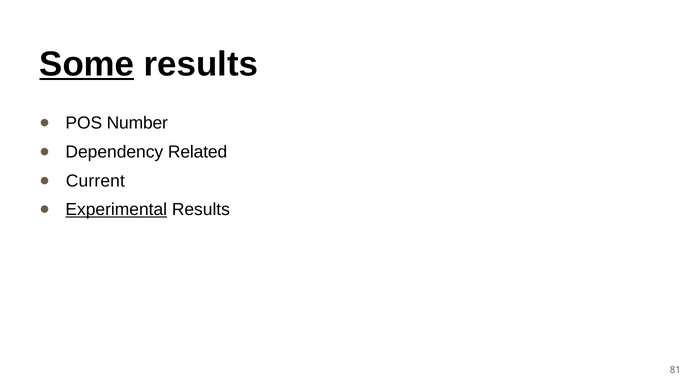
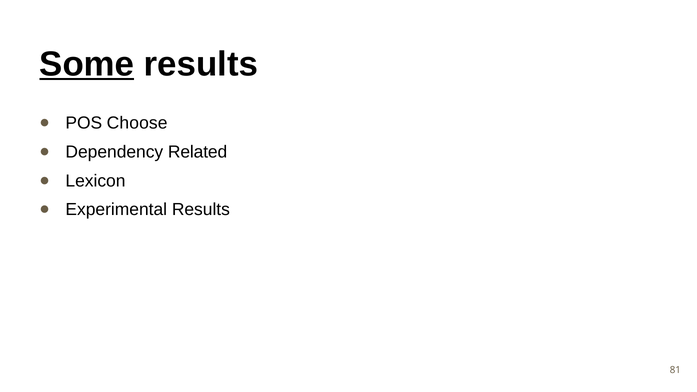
Number: Number -> Choose (137, 123)
Current: Current -> Lexicon (95, 181)
Experimental underline: present -> none (116, 210)
